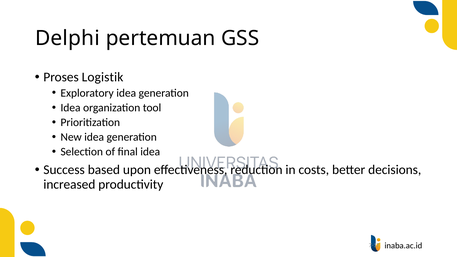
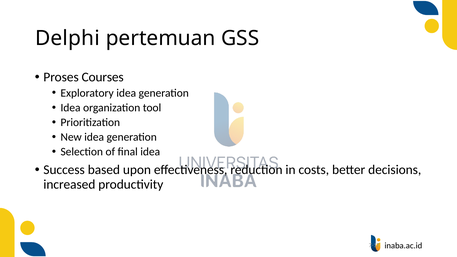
Logistik: Logistik -> Courses (103, 77)
